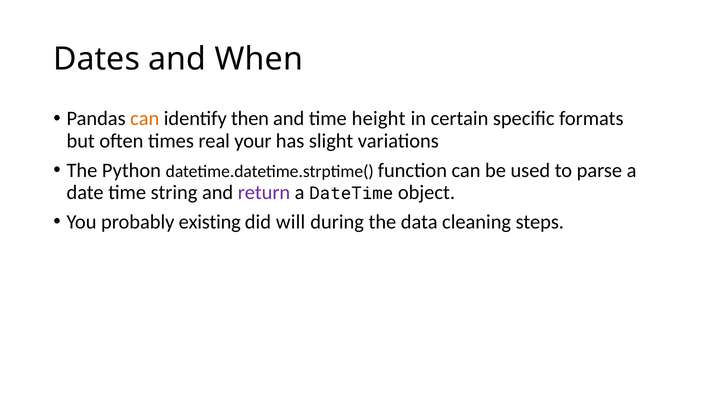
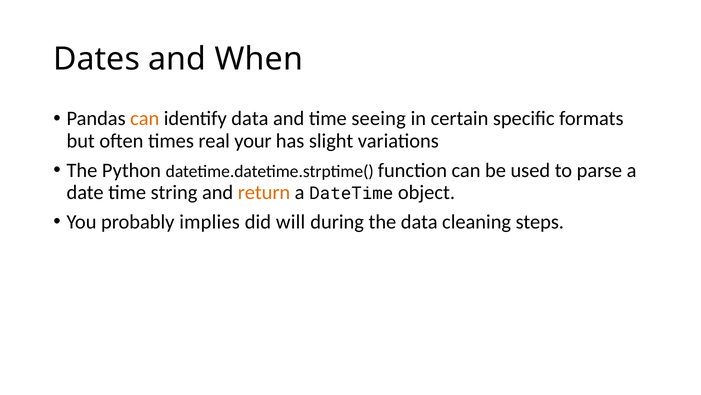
identify then: then -> data (250, 119)
height: height -> seeing (379, 119)
return colour: purple -> orange (264, 192)
existing: existing -> implies (210, 221)
